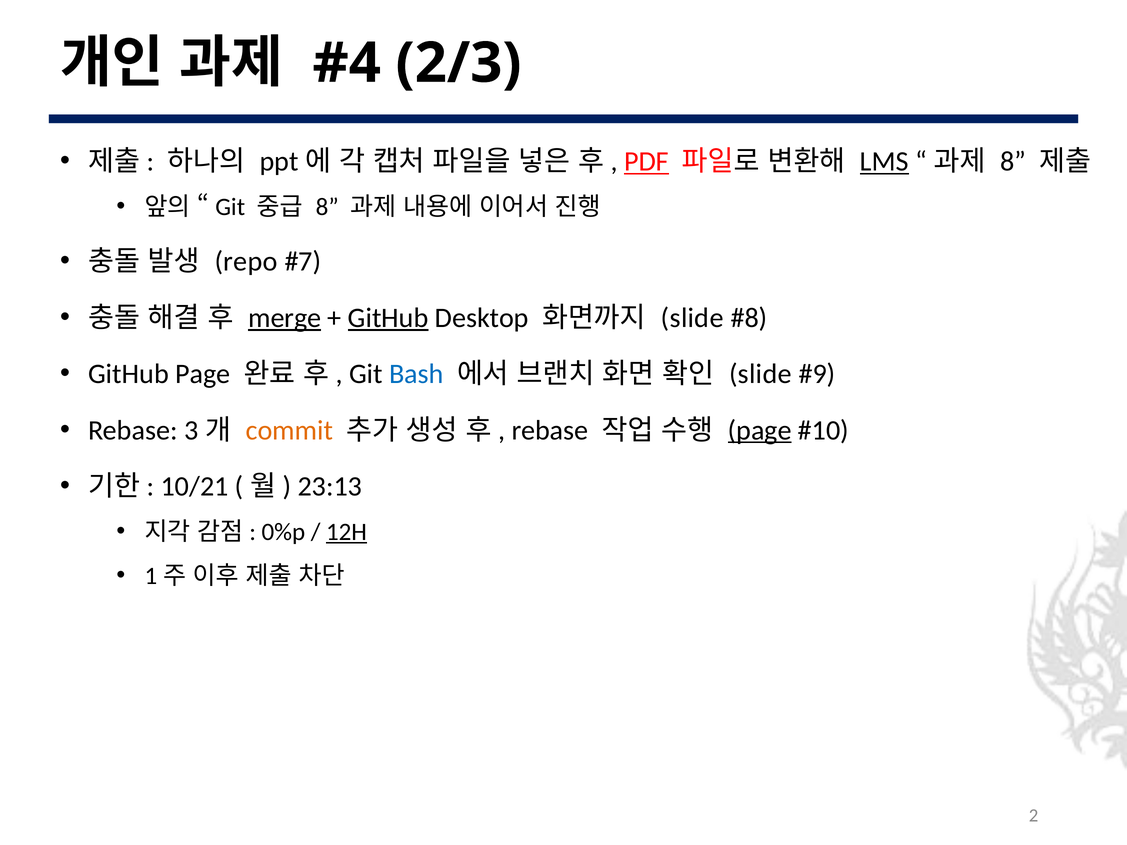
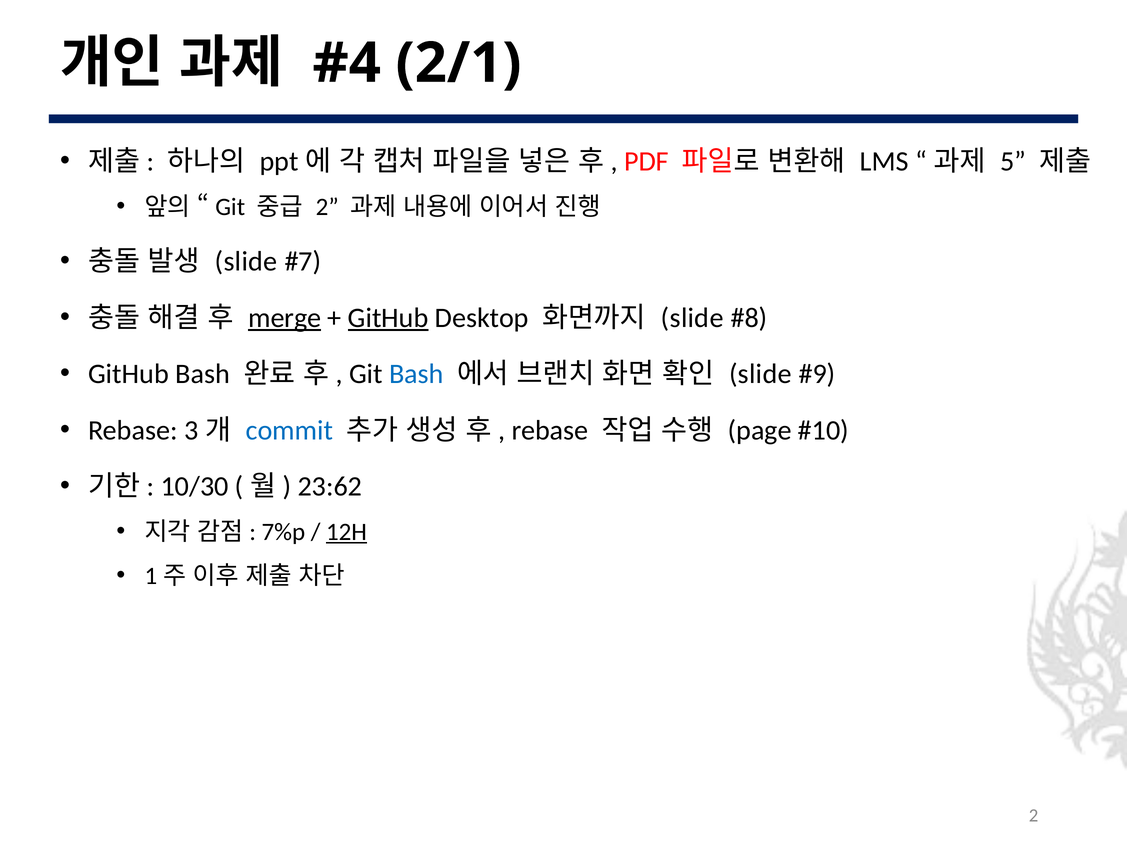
2/3: 2/3 -> 2/1 (459, 63)
PDF underline: present -> none (647, 162)
LMS underline: present -> none (884, 162)
8: 8 -> 5 (1013, 162)
8: 8 -> 2 (327, 207)
repo: repo -> slide (246, 262)
GitHub Page: Page -> Bash (203, 374)
commit colour: orange -> blue (289, 430)
page underline: present -> none (760, 430)
10/21: 10/21 -> 10/30 (195, 487)
23:13: 23:13 -> 23:62 (330, 487)
0%p: 0%p -> 7%p (283, 532)
